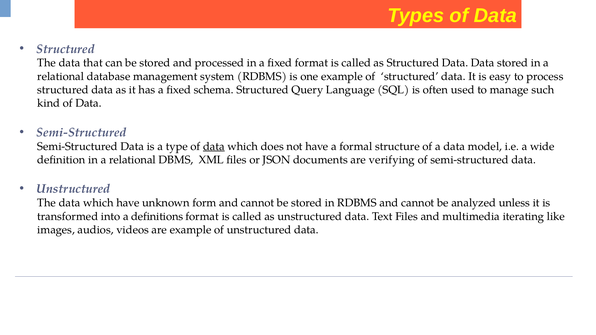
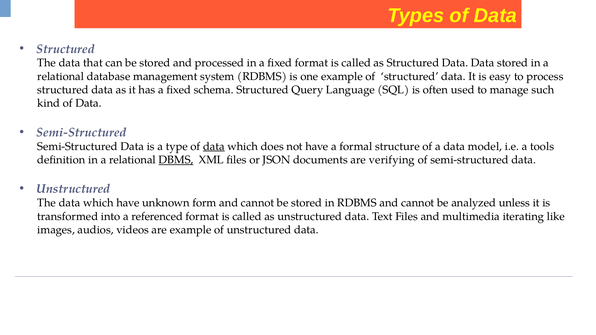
wide: wide -> tools (542, 146)
DBMS underline: none -> present (176, 160)
definitions: definitions -> referenced (157, 217)
